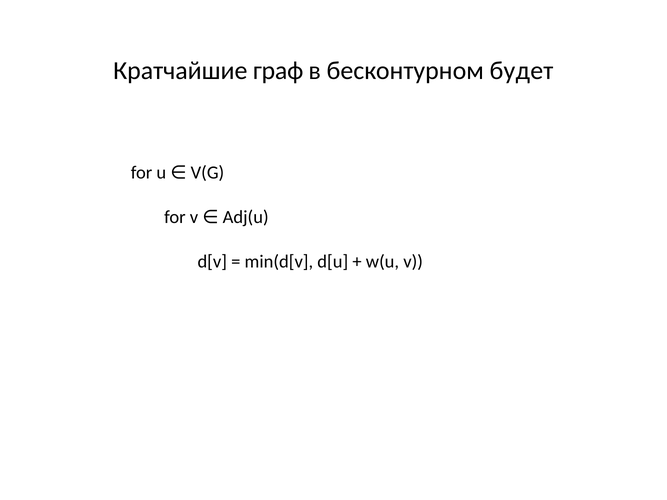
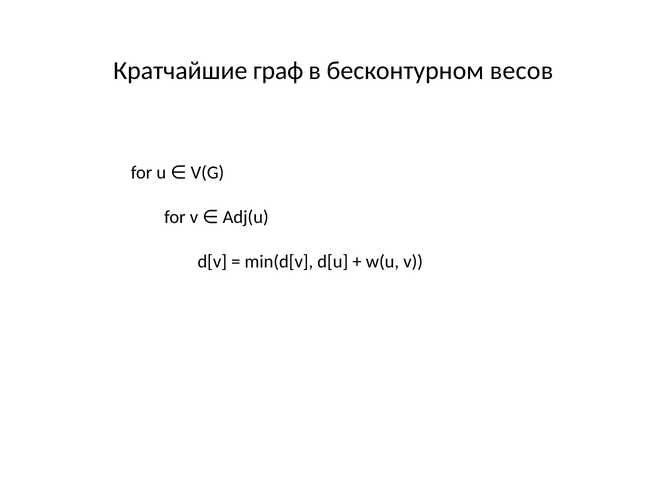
будет: будет -> весов (521, 71)
